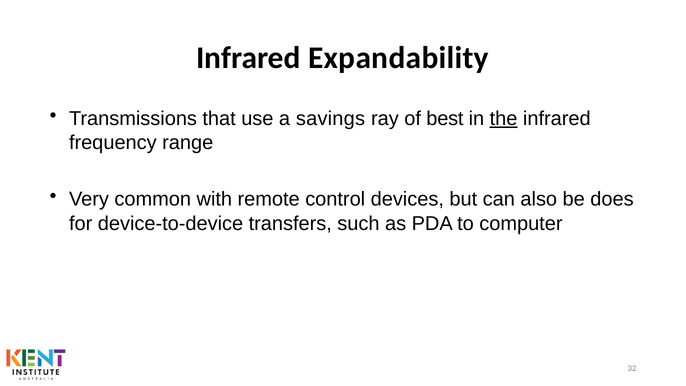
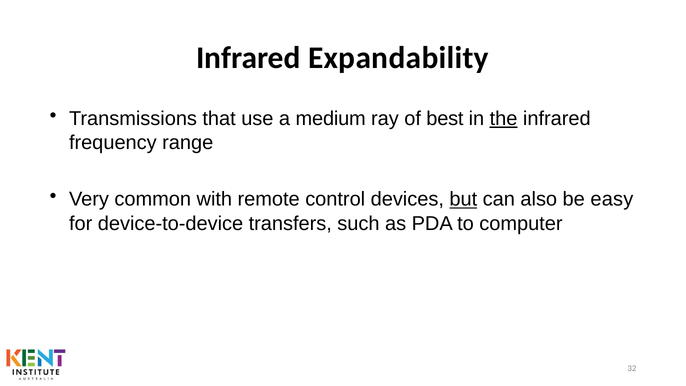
savings: savings -> medium (331, 119)
but underline: none -> present (463, 199)
does: does -> easy (612, 199)
